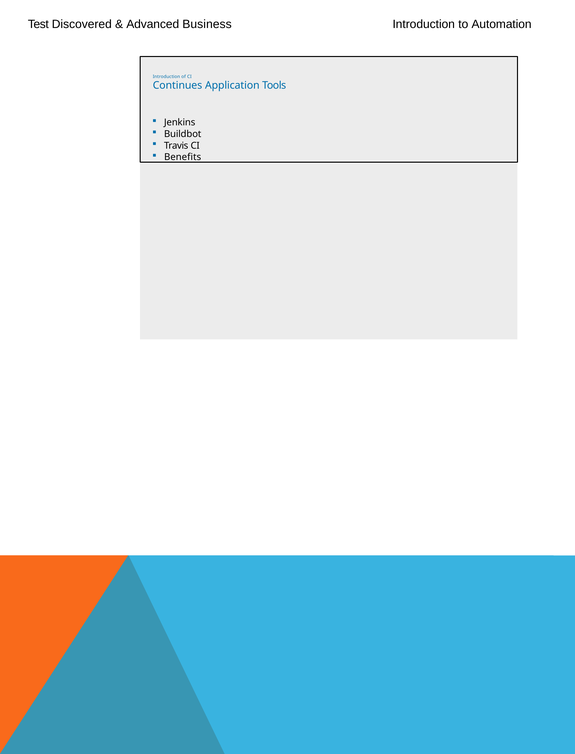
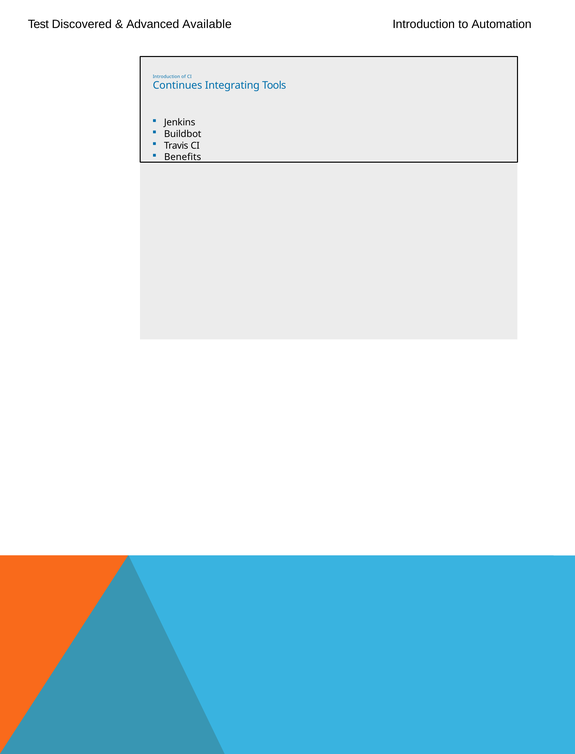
Business: Business -> Available (207, 24)
Application: Application -> Integrating (232, 85)
